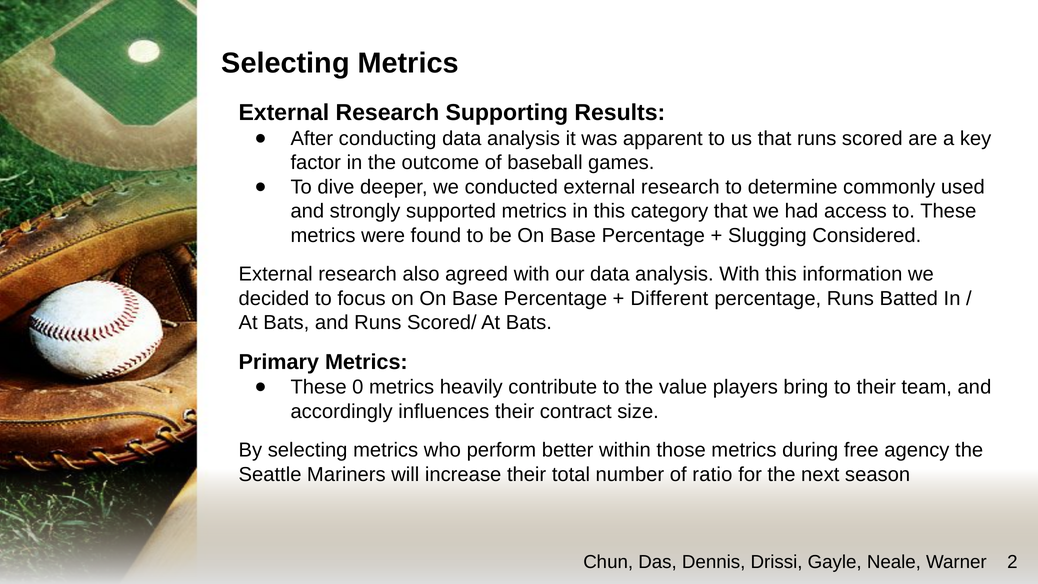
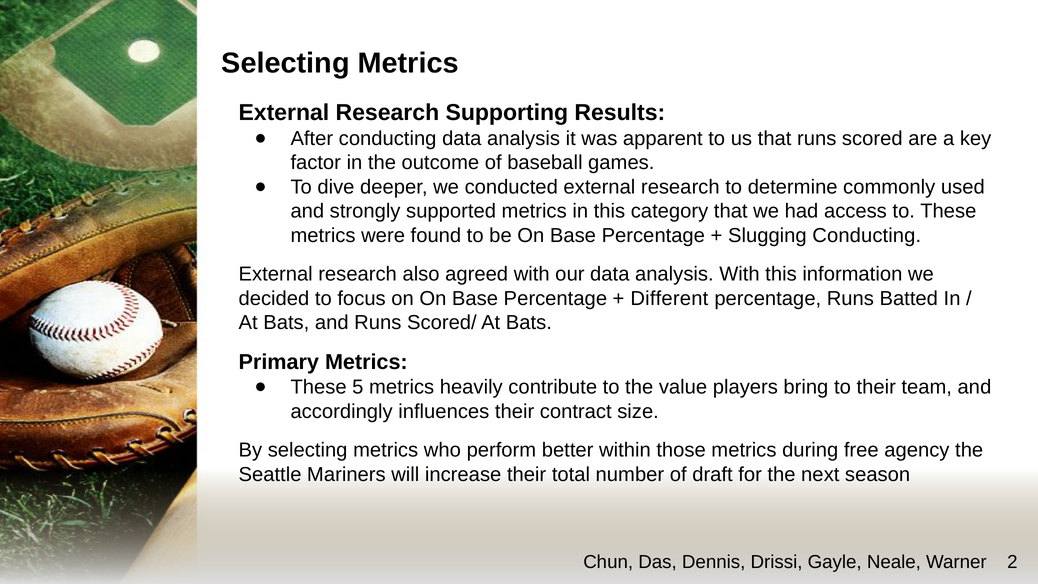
Slugging Considered: Considered -> Conducting (867, 235)
0: 0 -> 5 (358, 387)
ratio: ratio -> draft (712, 474)
